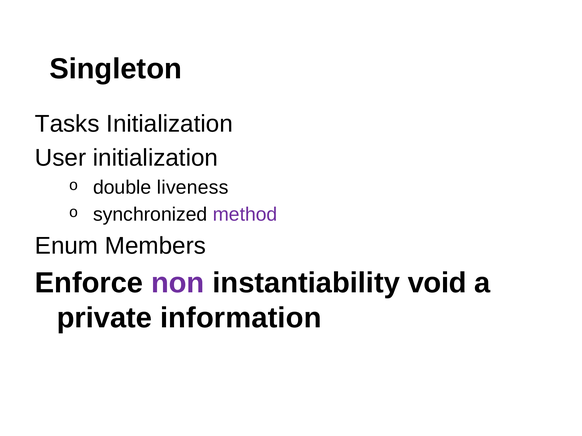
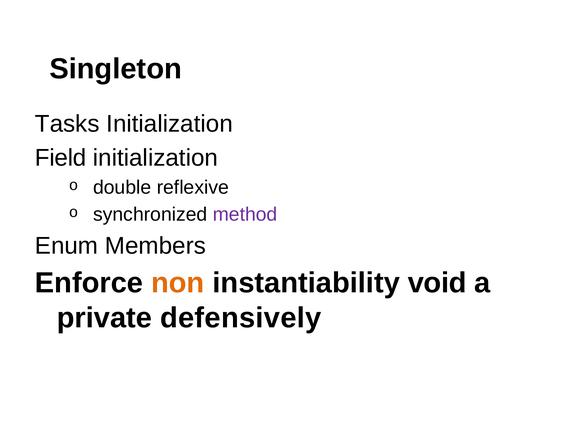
User: User -> Field (61, 158)
liveness: liveness -> reflexive (193, 188)
non colour: purple -> orange (178, 283)
information: information -> defensively (241, 318)
